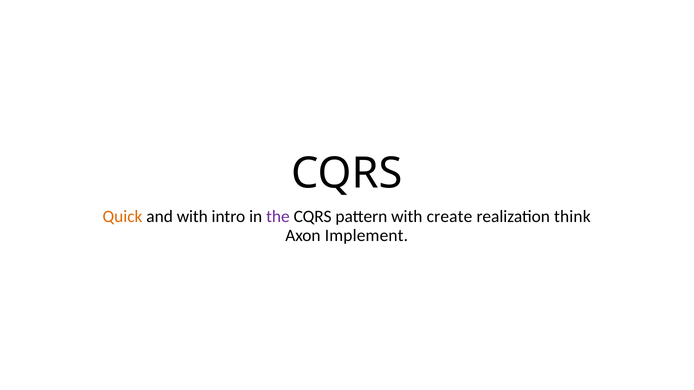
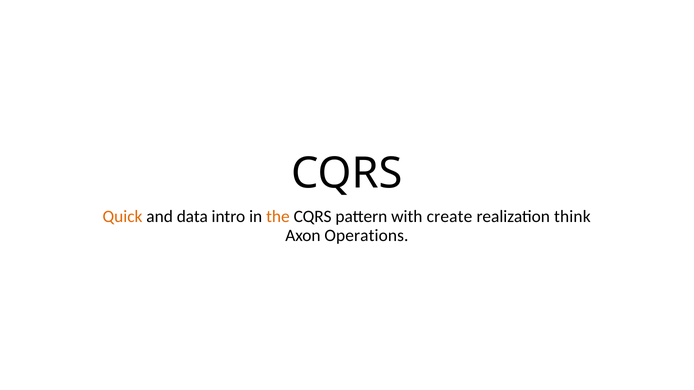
and with: with -> data (192, 217)
the colour: purple -> orange (278, 217)
Implement: Implement -> Operations (366, 236)
